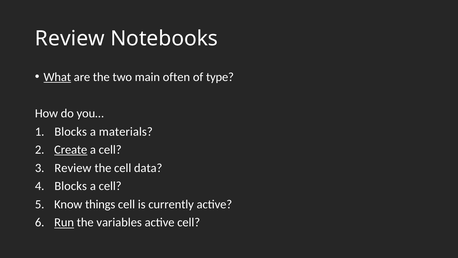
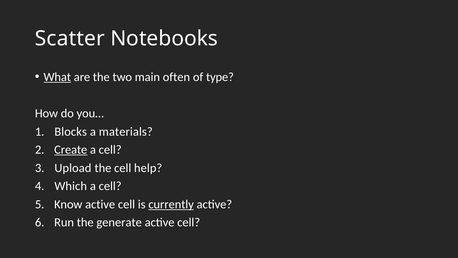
Review: Review -> Scatter (70, 38)
Review: Review -> Upload (73, 168)
data: data -> help (148, 168)
Blocks: Blocks -> Which (71, 186)
Know things: things -> active (100, 204)
currently underline: none -> present (171, 204)
Run underline: present -> none (64, 222)
variables: variables -> generate (119, 222)
